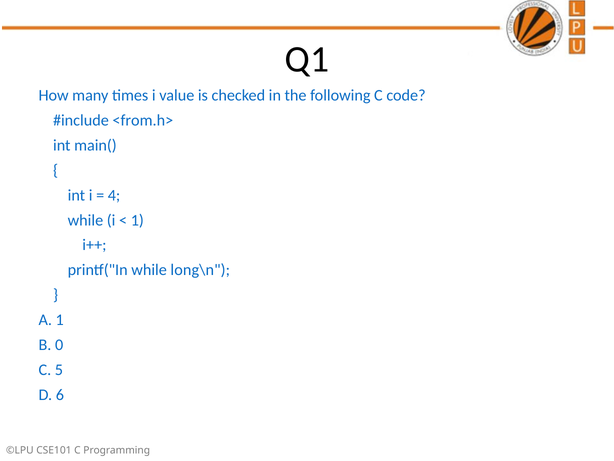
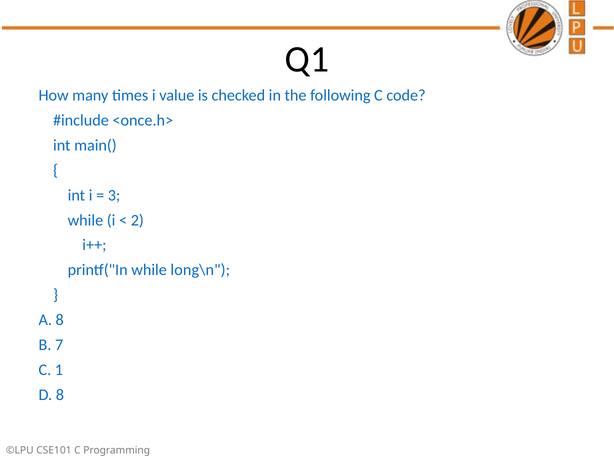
<from.h>: <from.h> -> <once.h> (143, 120)
4: 4 -> 3 (114, 195)
1: 1 -> 2 (137, 220)
A 1: 1 -> 8 (60, 320)
0: 0 -> 7 (59, 344)
5: 5 -> 1 (59, 369)
D 6: 6 -> 8 (60, 394)
